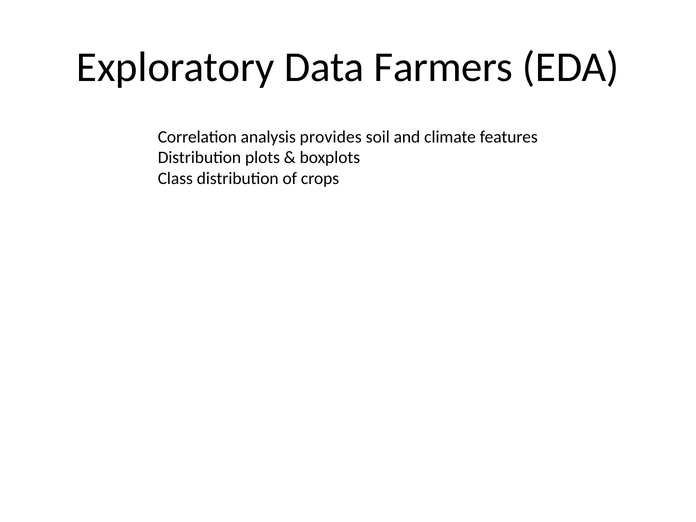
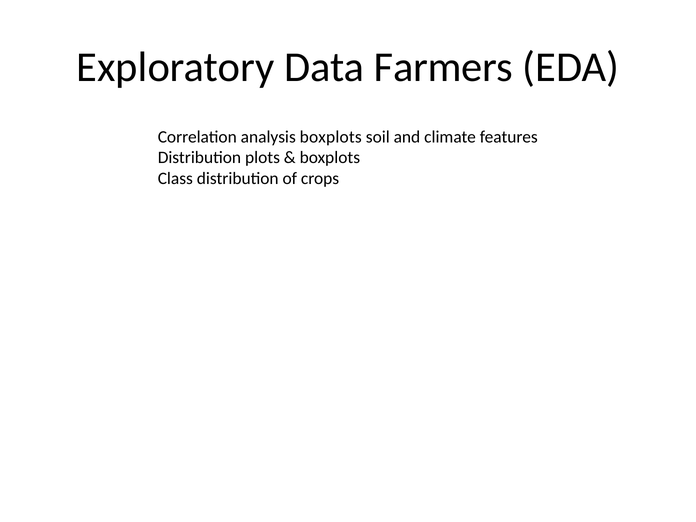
analysis provides: provides -> boxplots (331, 137)
